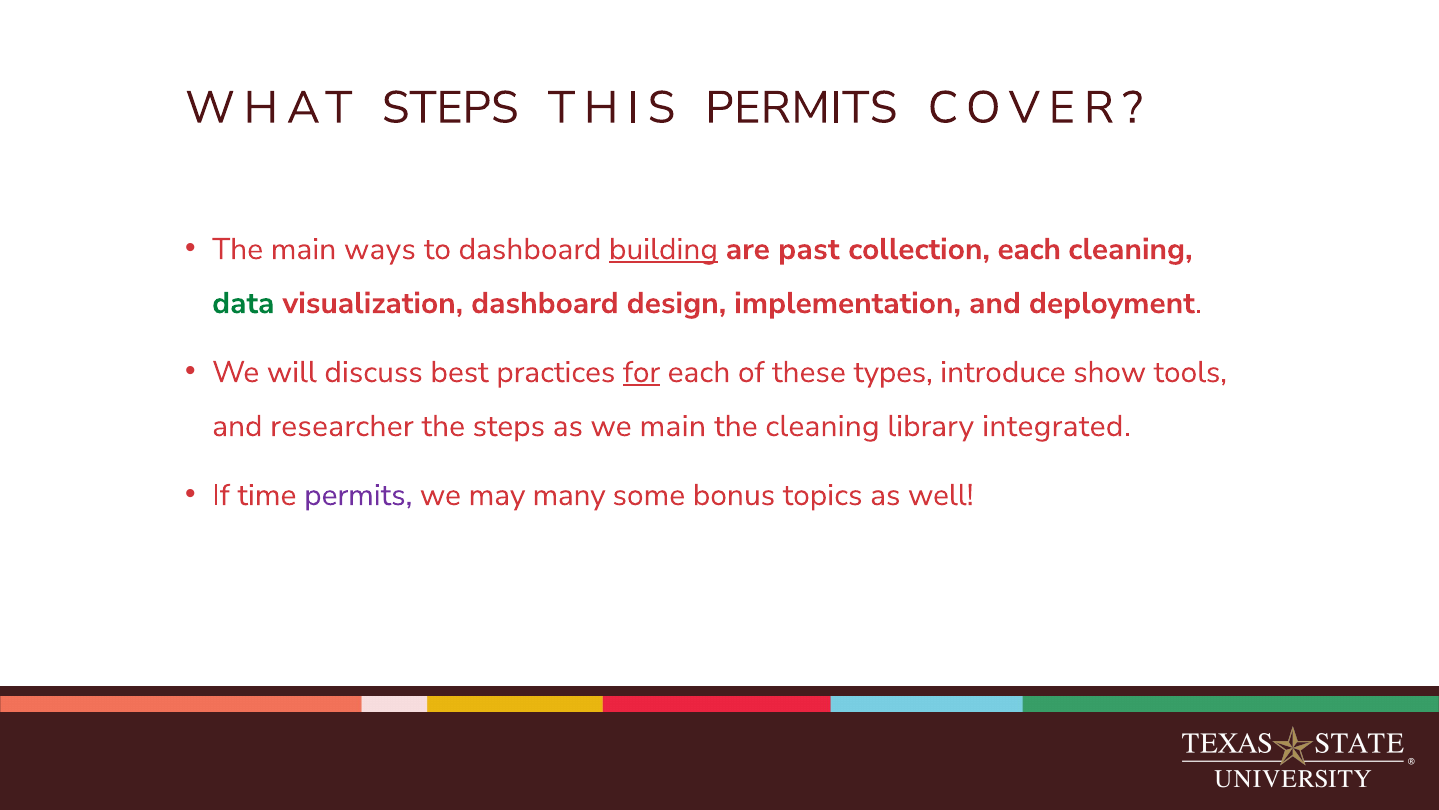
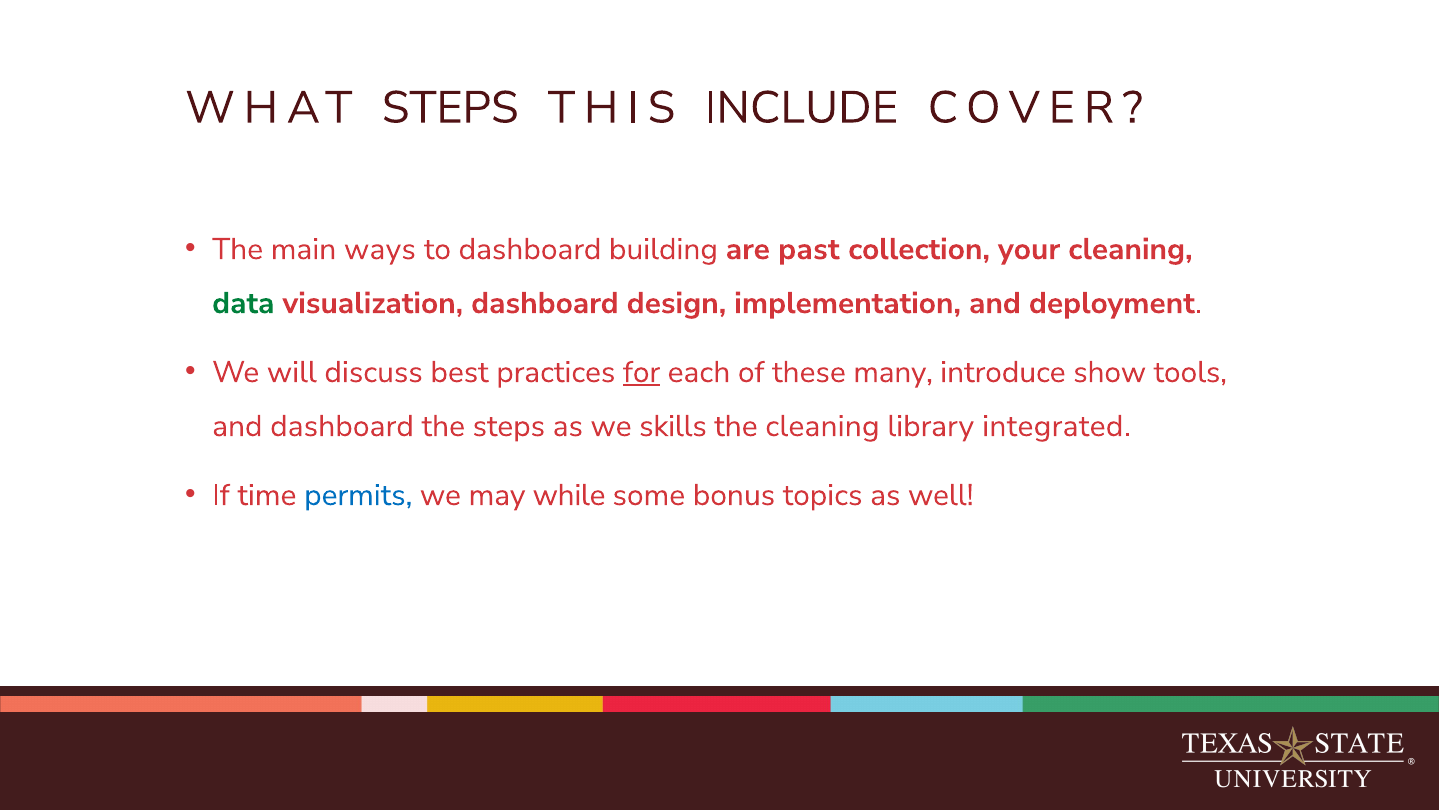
THIS PERMITS: PERMITS -> INCLUDE (801, 108)
building underline: present -> none (663, 249)
collection each: each -> your (1029, 249)
types: types -> many (893, 372)
and researcher: researcher -> dashboard (342, 426)
we main: main -> skills (673, 426)
permits colour: purple -> blue (358, 495)
many: many -> while (569, 495)
